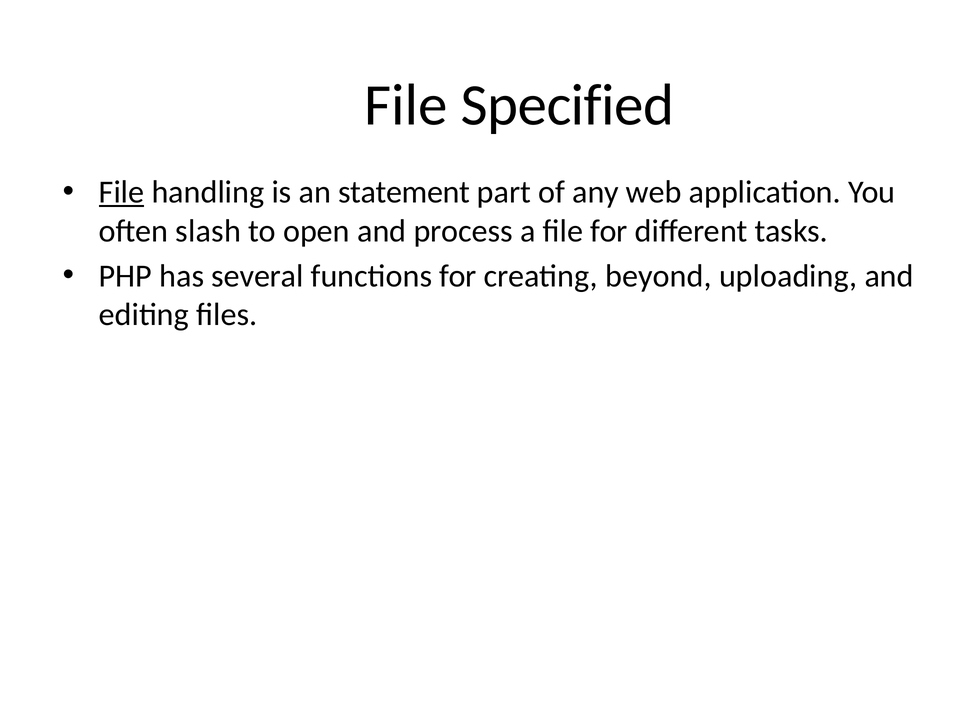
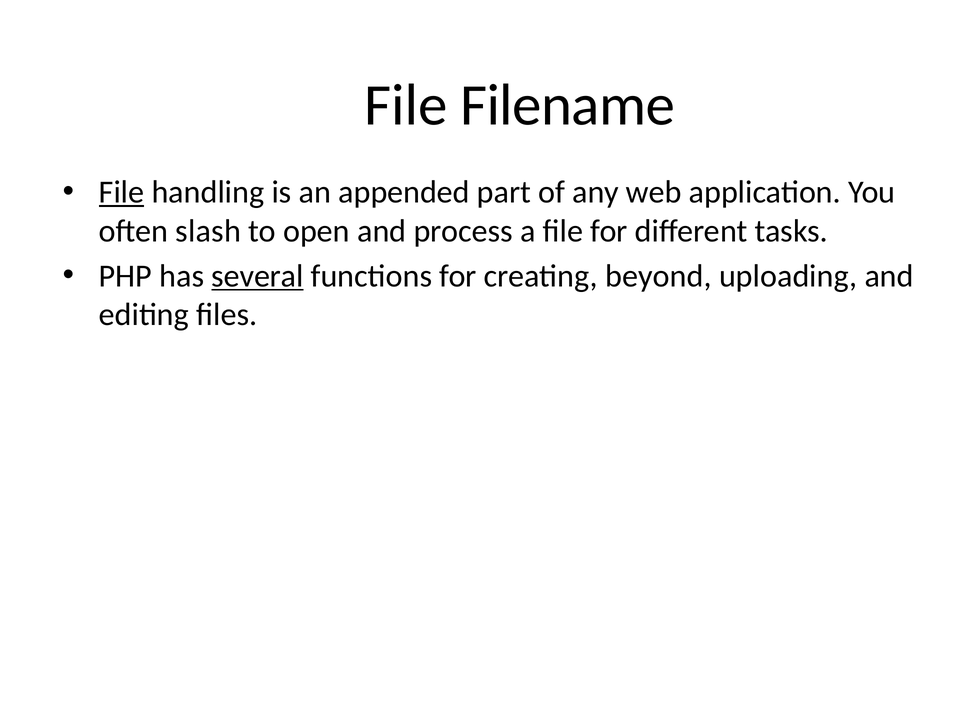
Specified: Specified -> Filename (567, 105)
statement: statement -> appended (404, 192)
several underline: none -> present (257, 276)
